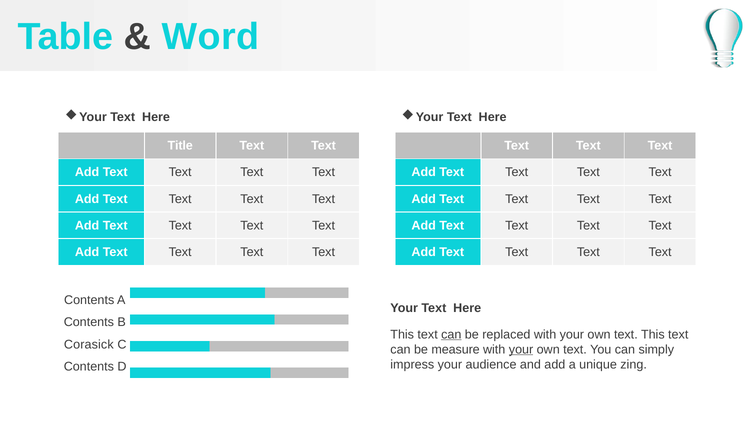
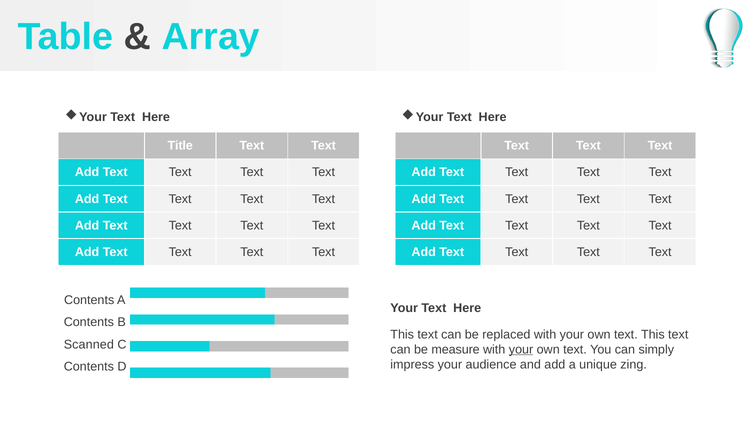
Word: Word -> Array (211, 37)
can underline: present -> none (451, 335)
Corasick: Corasick -> Scanned (89, 344)
